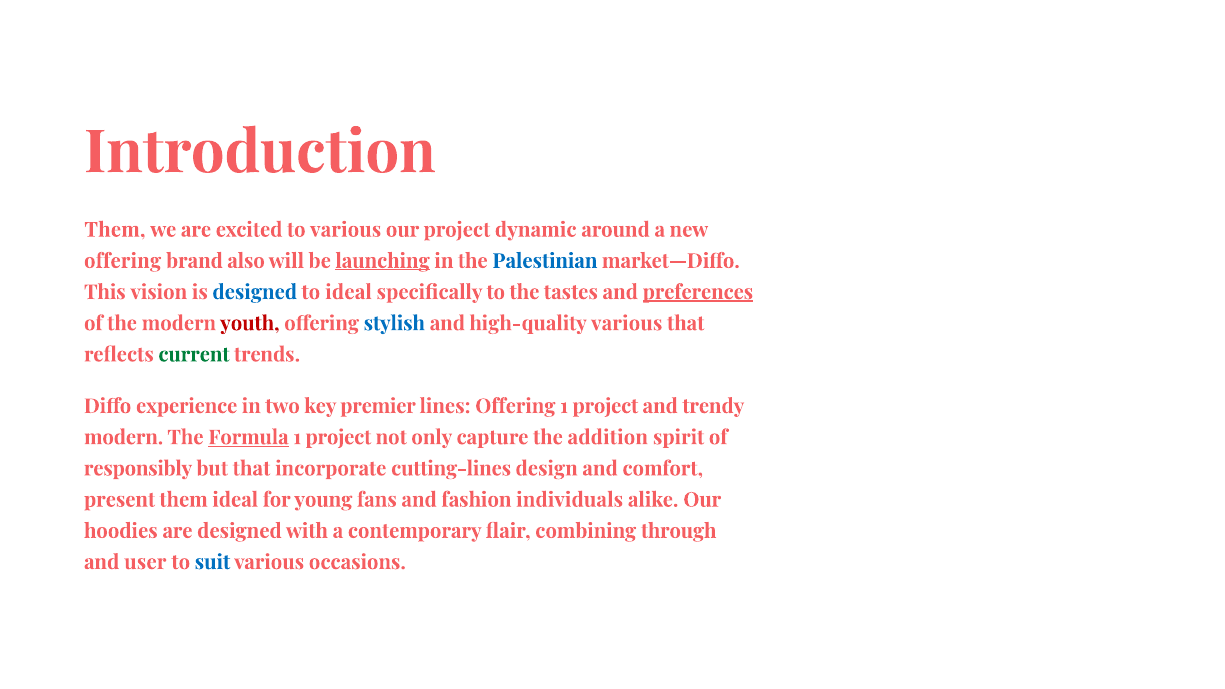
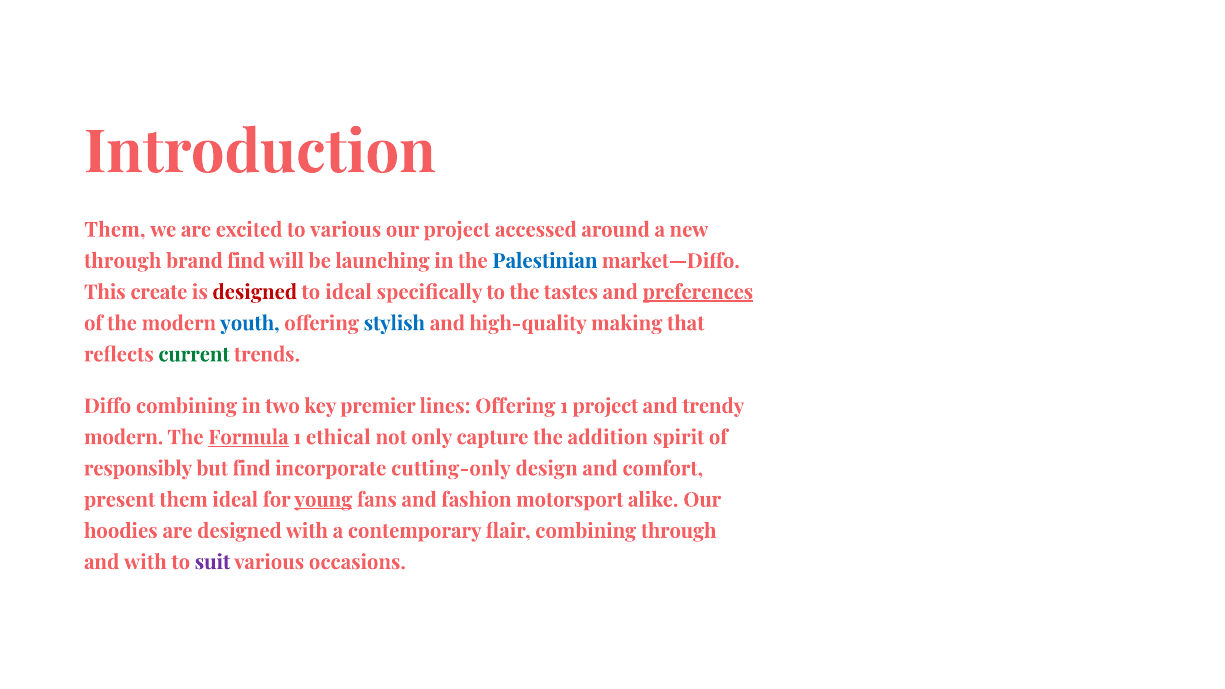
dynamic: dynamic -> accessed (536, 230)
offering: offering -> through (123, 261)
brand also: also -> find (246, 261)
launching underline: present -> none (383, 261)
vision: vision -> create (159, 292)
designed colour: blue -> red (255, 292)
youth colour: red -> blue (250, 324)
high-quality various: various -> making (627, 324)
Diffo experience: experience -> combining (187, 406)
project: project -> ethical (338, 438)
but that: that -> find (252, 469)
cutting-lines: cutting-lines -> cutting-only (451, 469)
young underline: none -> present (323, 500)
individuals: individuals -> motorsport (570, 500)
and user: user -> with (145, 562)
suit colour: blue -> purple (212, 562)
